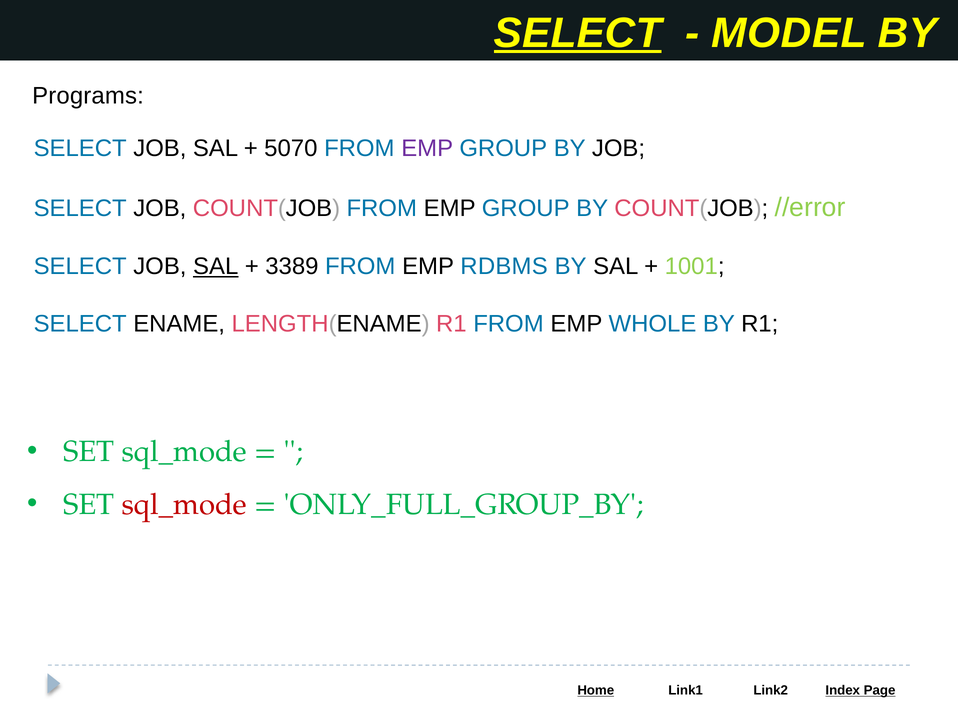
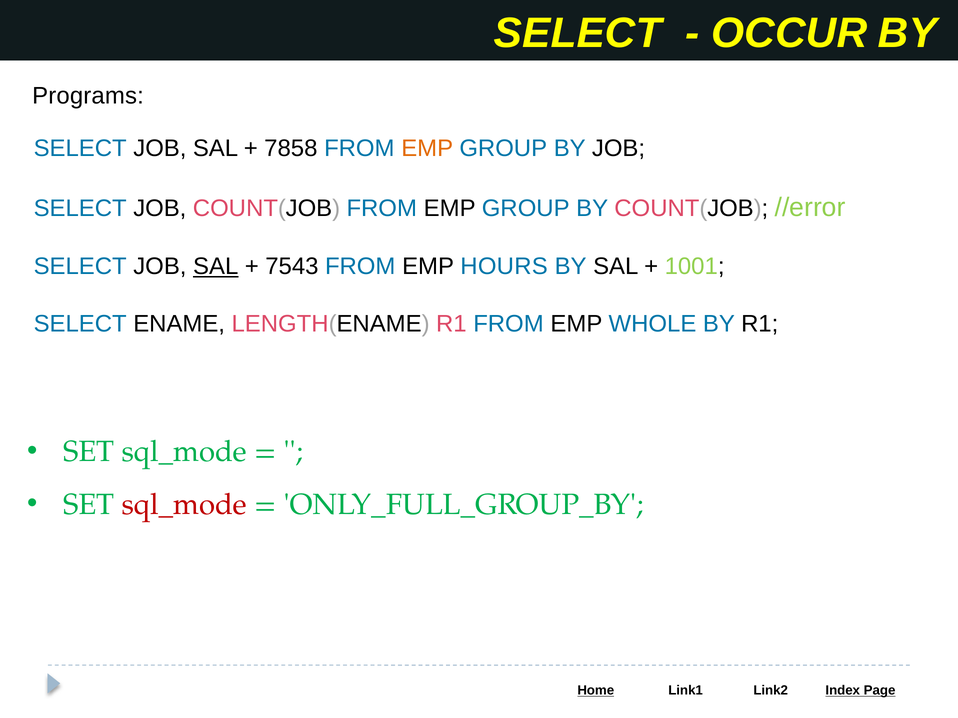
SELECT underline: present -> none (578, 33)
MODEL: MODEL -> OCCUR (789, 33)
5070: 5070 -> 7858 (291, 149)
EMP colour: purple -> orange (427, 149)
3389: 3389 -> 7543 (292, 267)
RDBMS: RDBMS -> HOURS (504, 267)
